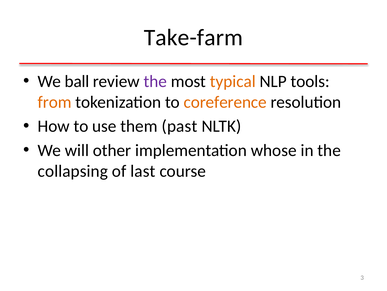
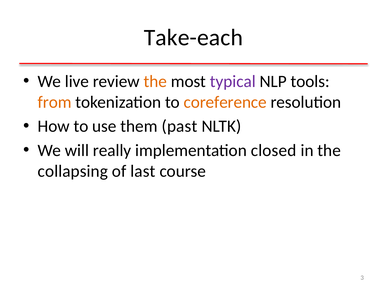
Take-farm: Take-farm -> Take-each (193, 37)
ball: ball -> live (77, 81)
the colour: purple -> orange (155, 81)
typical colour: orange -> purple (233, 81)
other: other -> really (112, 150)
whose: whose -> closed (274, 150)
